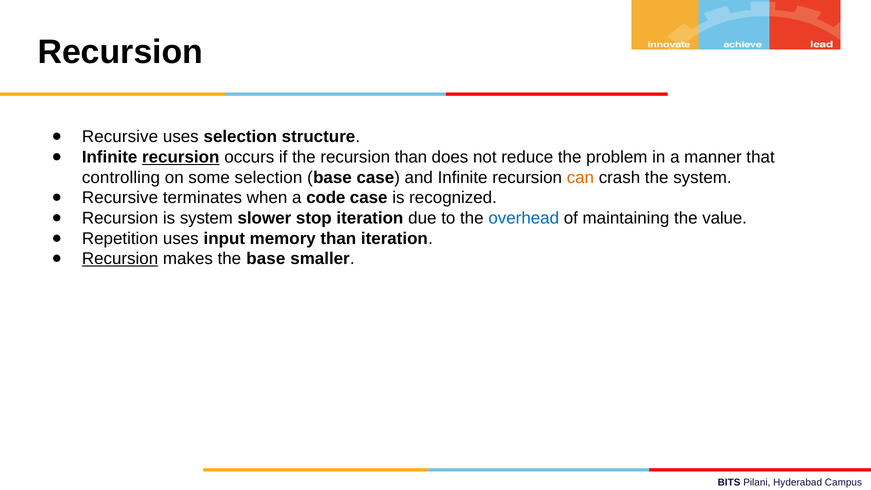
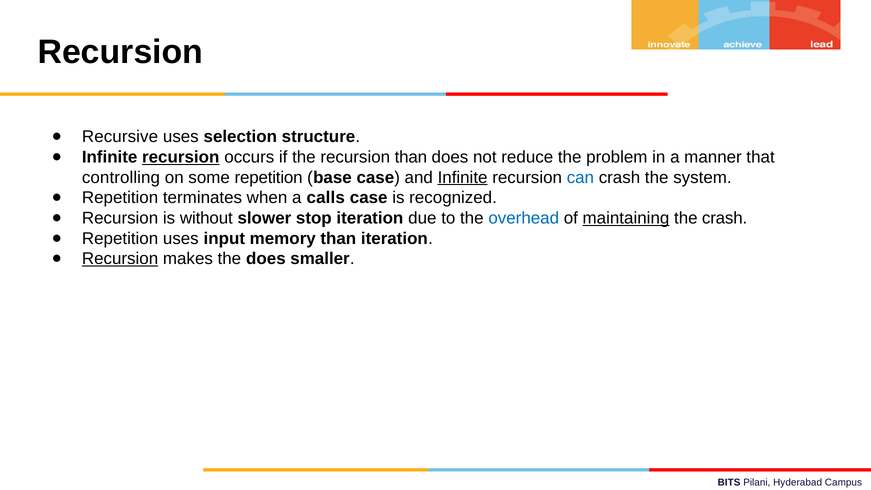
some selection: selection -> repetition (269, 177)
Infinite underline: none -> present (463, 177)
can colour: orange -> blue (580, 177)
Recursive: Recursive -> Repetition (120, 198)
code: code -> calls (326, 198)
is system: system -> without (206, 218)
maintaining underline: none -> present (626, 218)
the value: value -> crash (725, 218)
the base: base -> does (266, 259)
